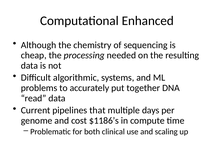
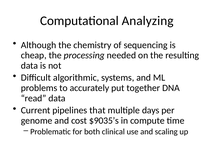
Enhanced: Enhanced -> Analyzing (148, 21)
$1186’s: $1186’s -> $9035’s (104, 120)
